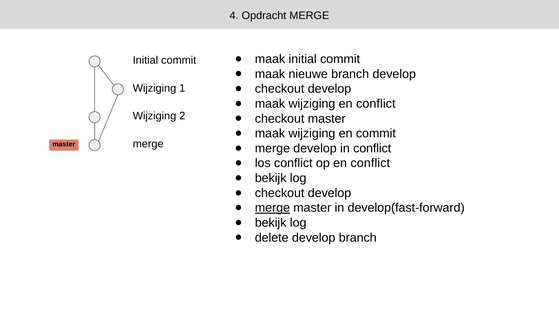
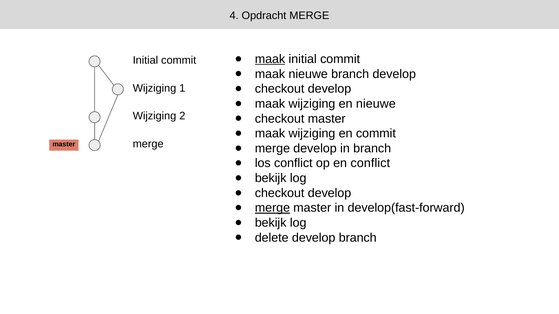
maak underline: none -> present (270, 59)
wijziging en conflict: conflict -> nieuwe (376, 104)
in conflict: conflict -> branch (372, 149)
